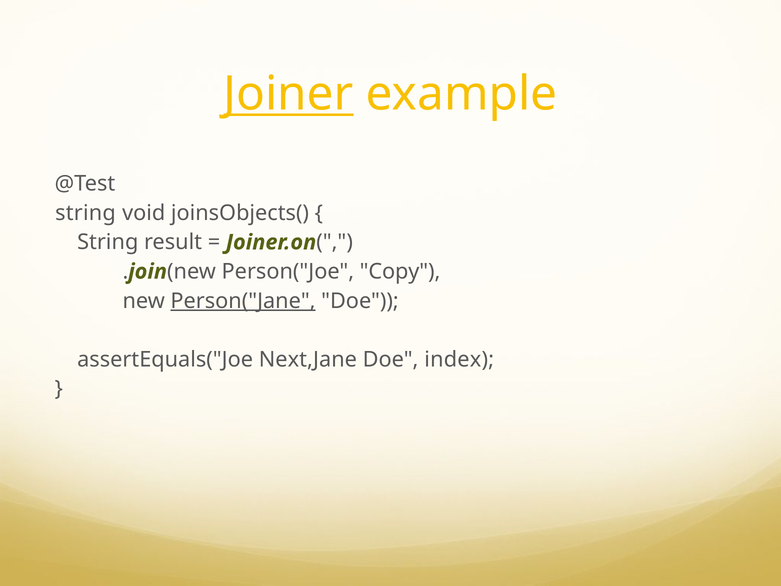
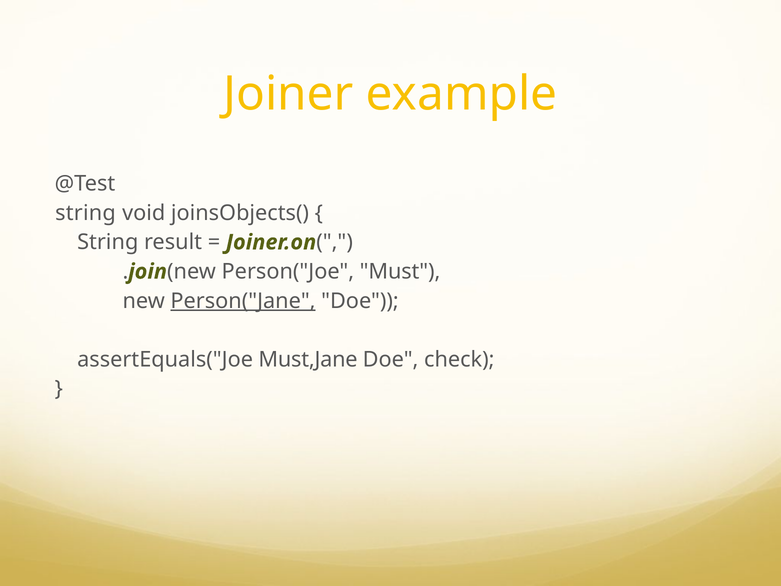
Joiner underline: present -> none (288, 94)
Copy: Copy -> Must (400, 271)
Next,Jane: Next,Jane -> Must,Jane (308, 359)
index: index -> check (459, 359)
